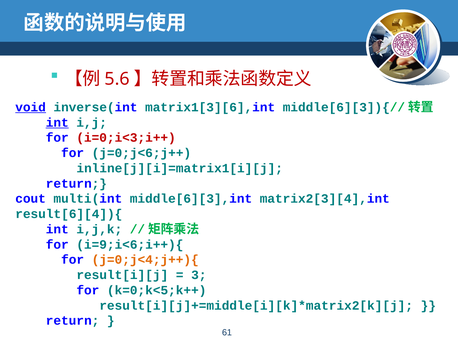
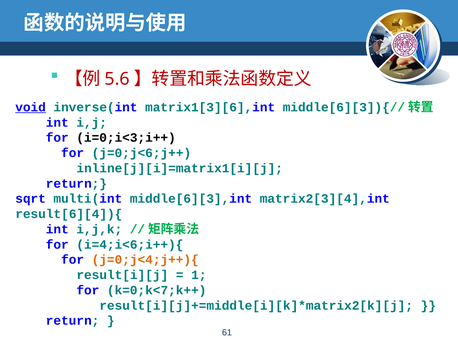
int underline: present -> none (57, 123)
i=0;i<3;i++ colour: red -> black (126, 138)
cout: cout -> sqrt (31, 199)
i=9;i<6;i++){: i=9;i<6;i++){ -> i=4;i<6;i++){ (130, 245)
3: 3 -> 1 (199, 275)
k=0;k<5;k++: k=0;k<5;k++ -> k=0;k<7;k++ (157, 291)
